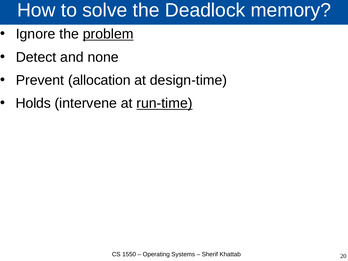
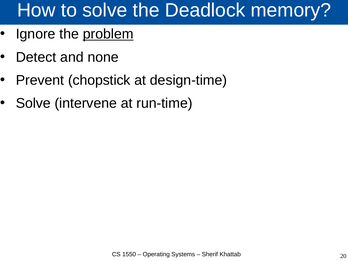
allocation: allocation -> chopstick (99, 80)
Holds: Holds -> Solve (33, 103)
run-time underline: present -> none (164, 103)
